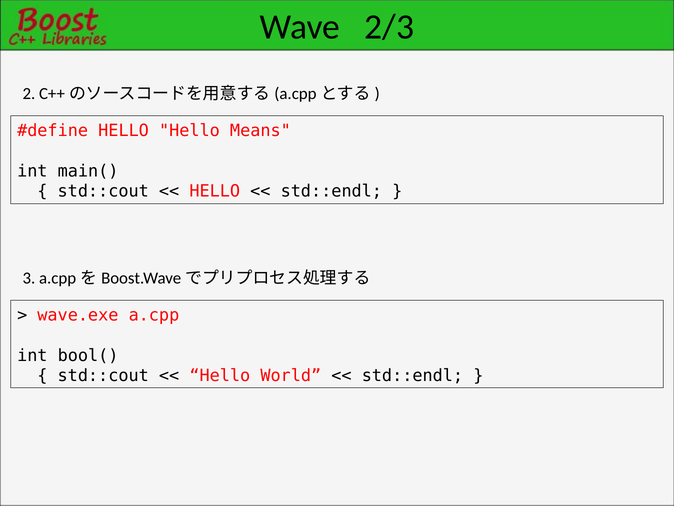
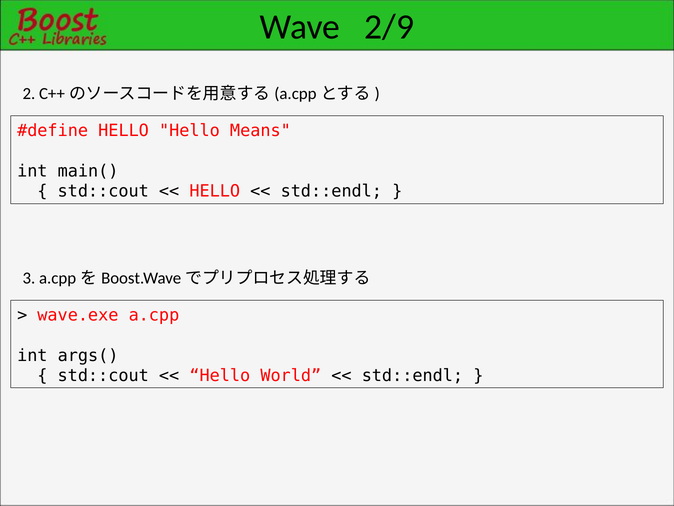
2/3: 2/3 -> 2/9 (389, 27)
bool(: bool( -> args( (88, 355)
